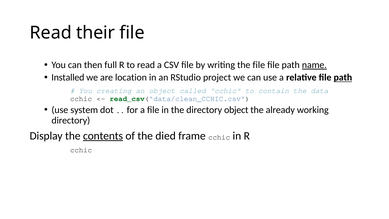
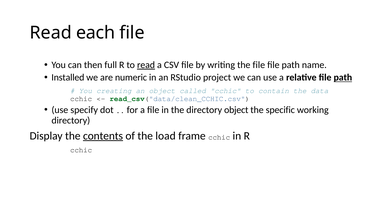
their: their -> each (96, 33)
read underline: none -> present (146, 65)
name underline: present -> none (314, 65)
location: location -> numeric (131, 77)
system: system -> specify (84, 110)
already: already -> specific (280, 110)
died: died -> load (166, 136)
